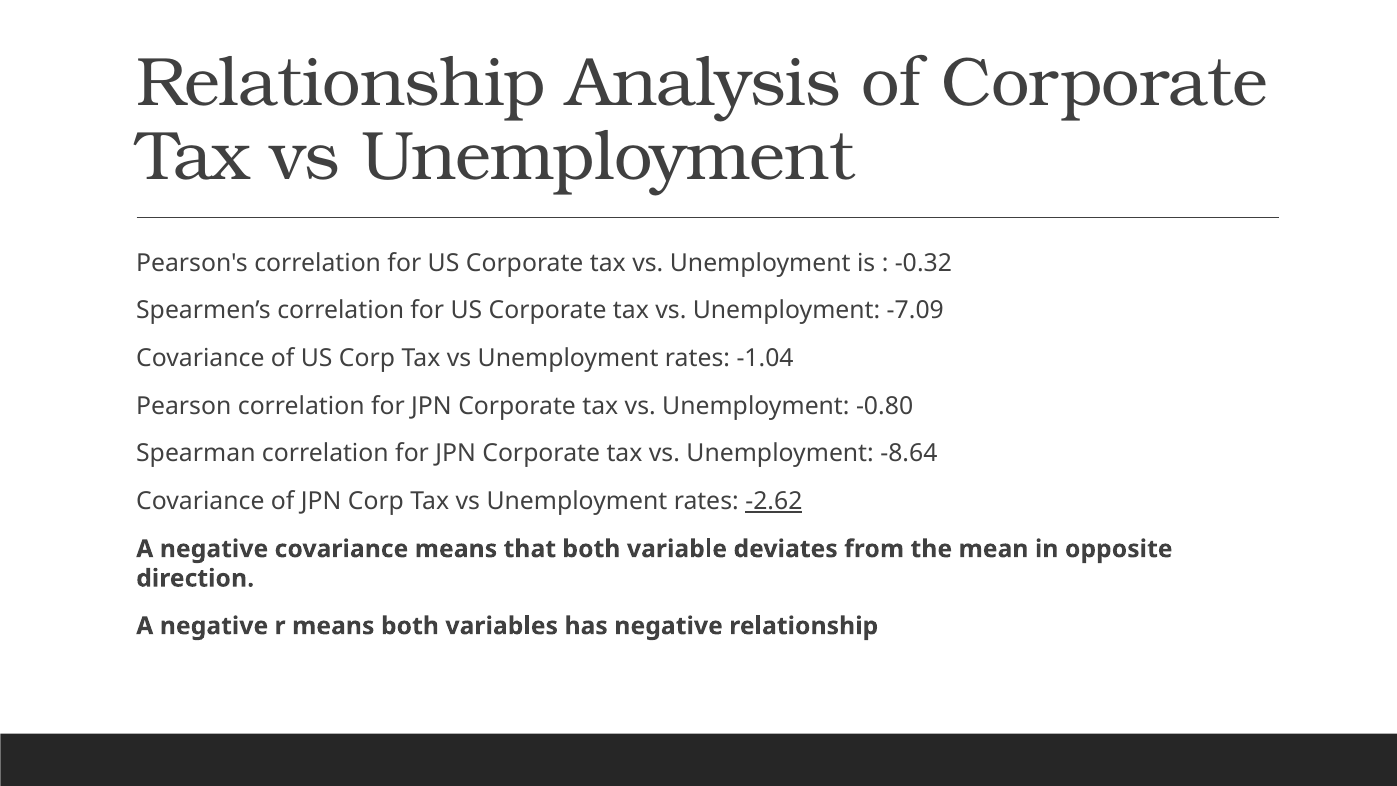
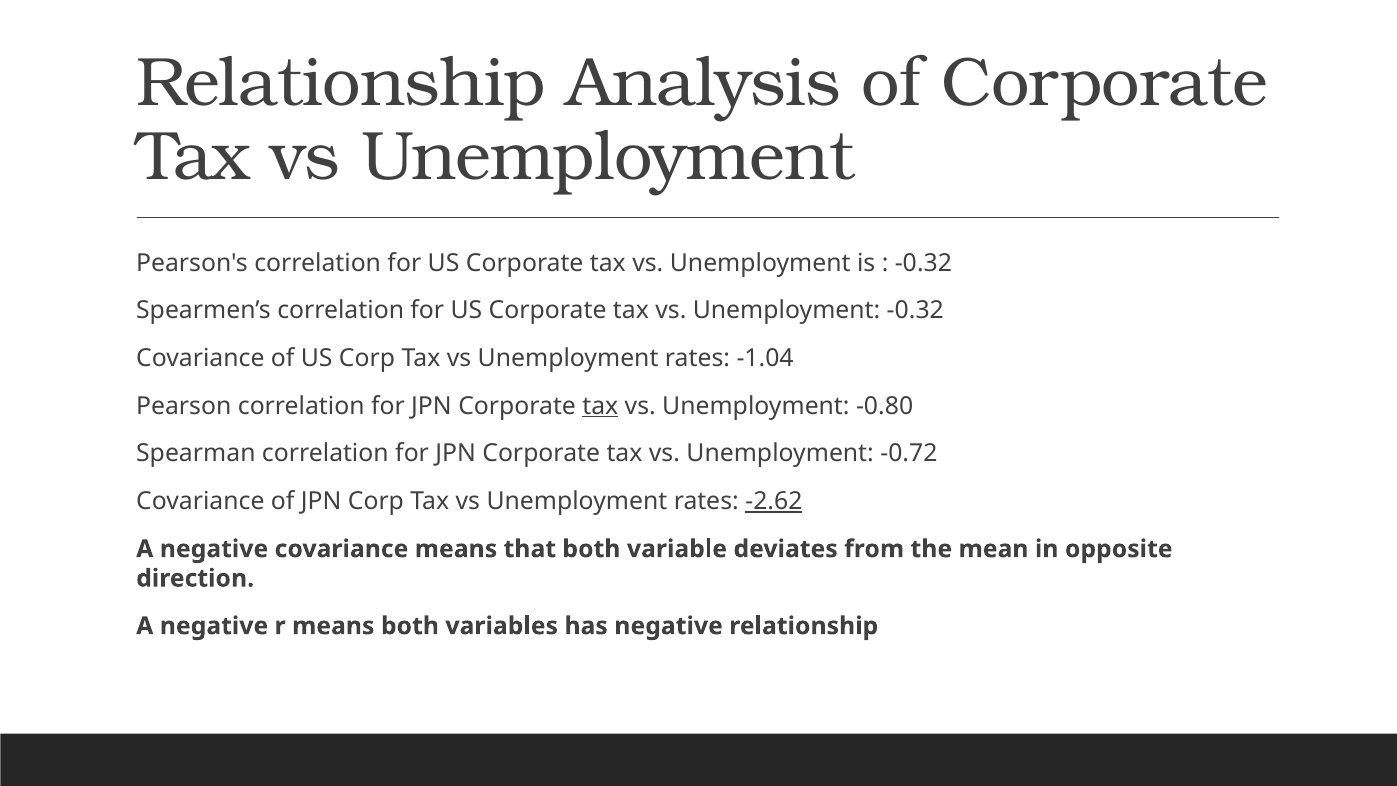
Unemployment -7.09: -7.09 -> -0.32 (915, 311)
tax underline: none -> present (600, 406)
-8.64: -8.64 -> -0.72 (909, 454)
